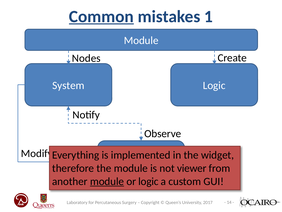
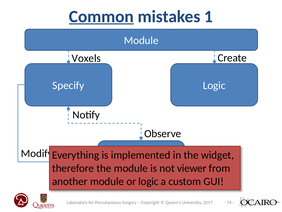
Nodes: Nodes -> Voxels (86, 58)
System: System -> Specify (68, 85)
module underline: present -> none (107, 181)
